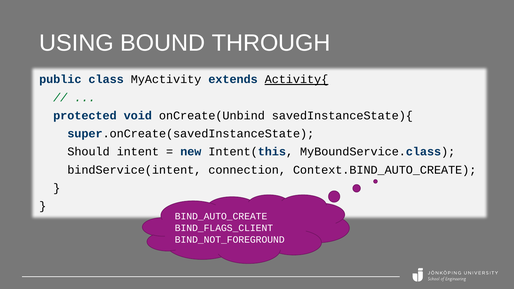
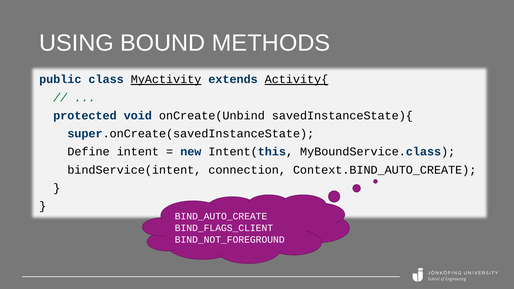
THROUGH: THROUGH -> METHODS (271, 43)
MyActivity underline: none -> present (166, 79)
Should: Should -> Define (89, 152)
